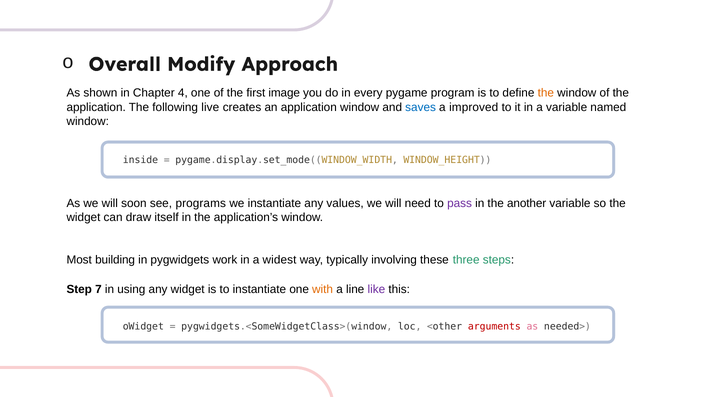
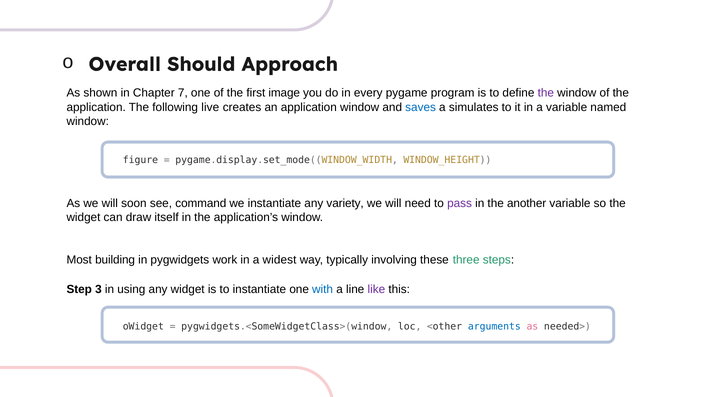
Modify: Modify -> Should (201, 64)
4: 4 -> 7 (183, 93)
the colour: orange -> purple (546, 93)
improved: improved -> simulates (474, 107)
inside: inside -> figure (140, 160)
programs: programs -> command (201, 203)
values: values -> variety (345, 203)
7: 7 -> 3 (98, 289)
with colour: orange -> blue (323, 289)
arguments colour: red -> blue (494, 326)
